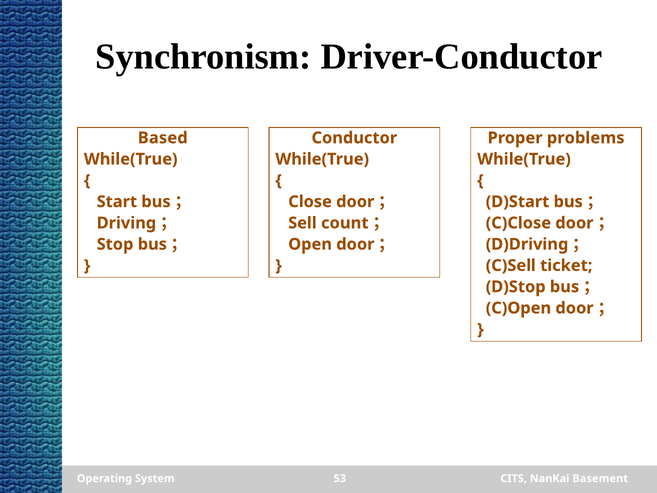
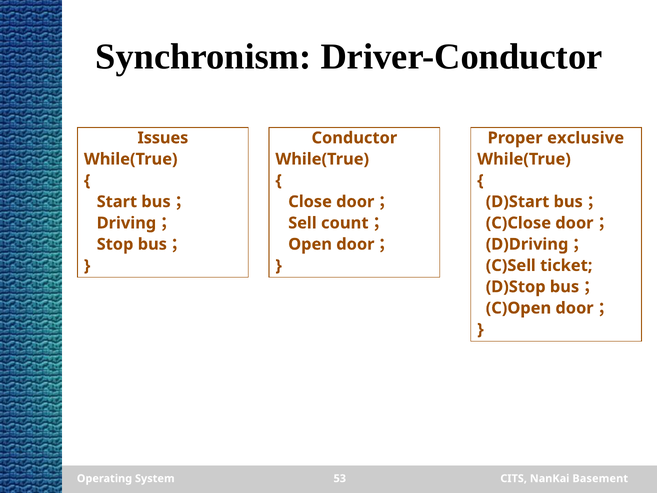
Based: Based -> Issues (163, 138)
problems: problems -> exclusive (586, 138)
